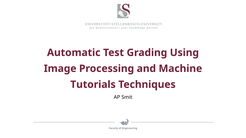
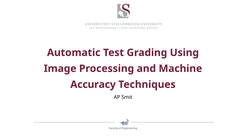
Tutorials: Tutorials -> Accuracy (93, 85)
